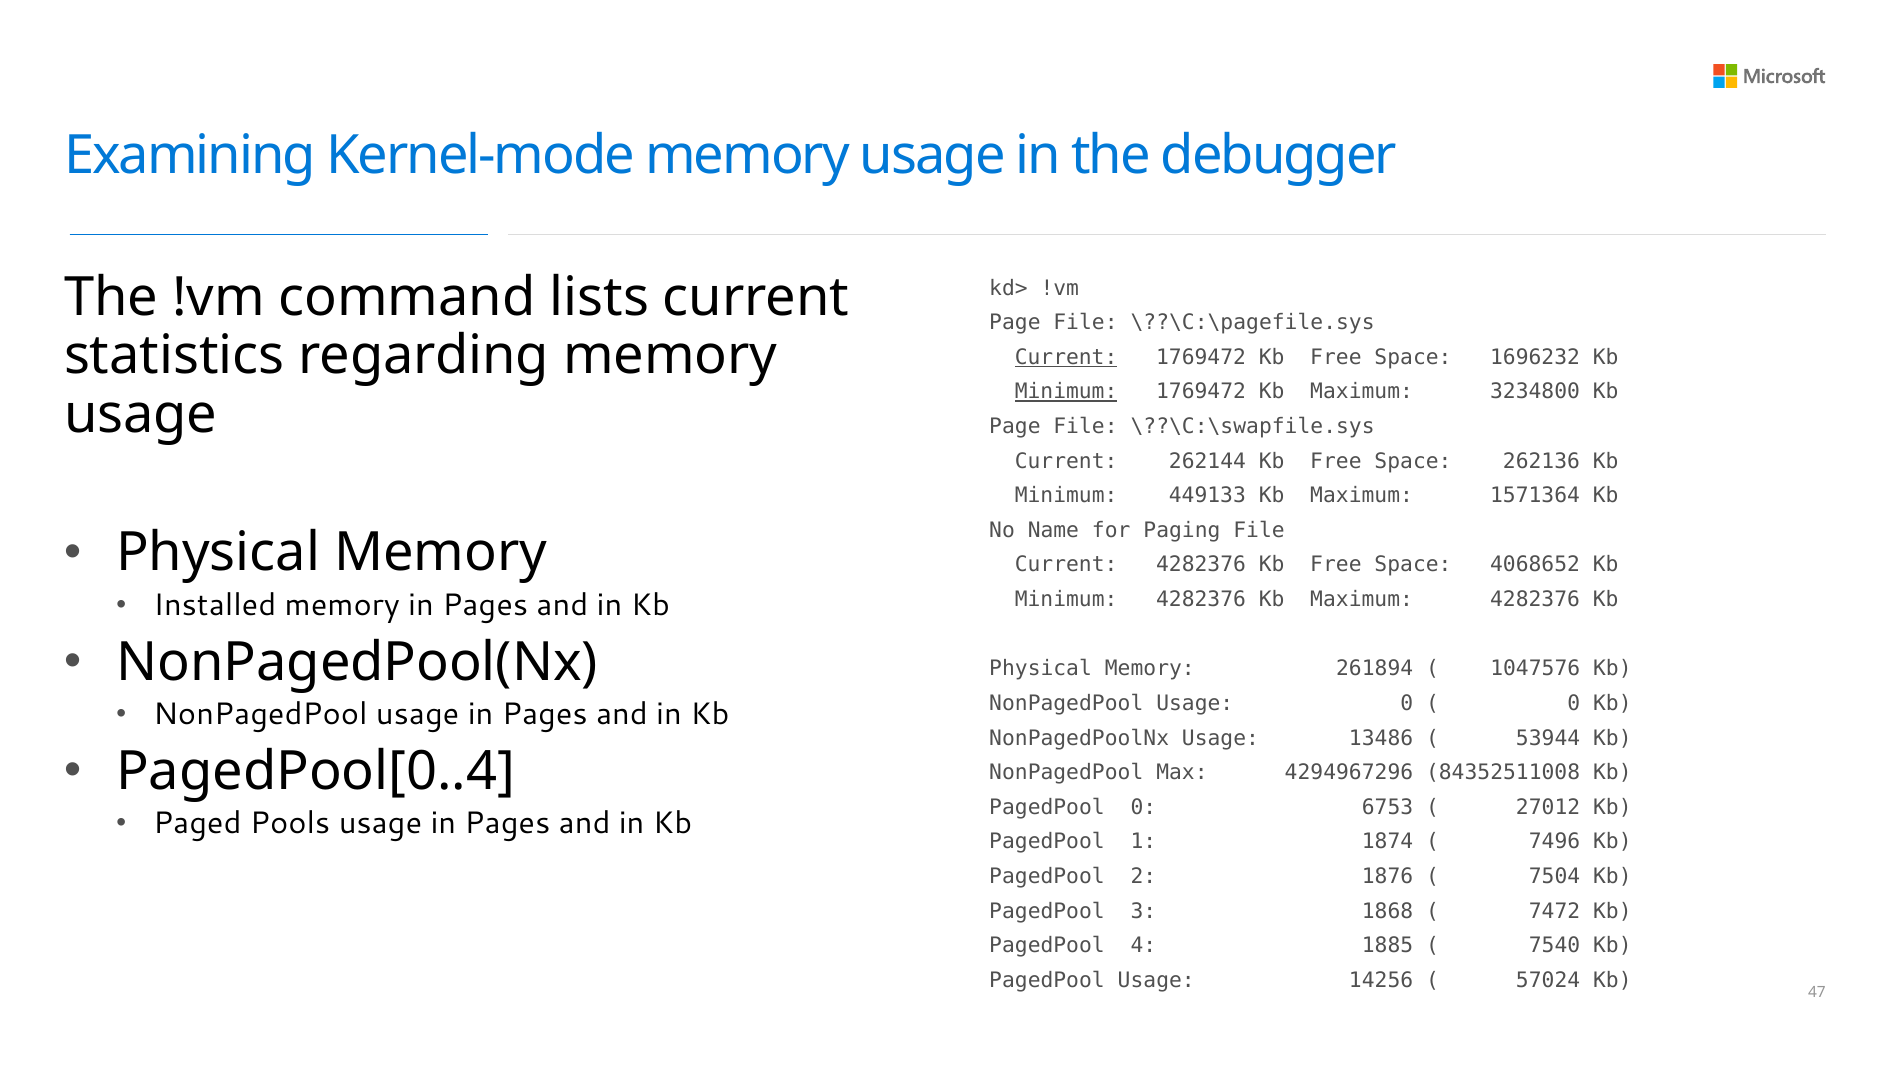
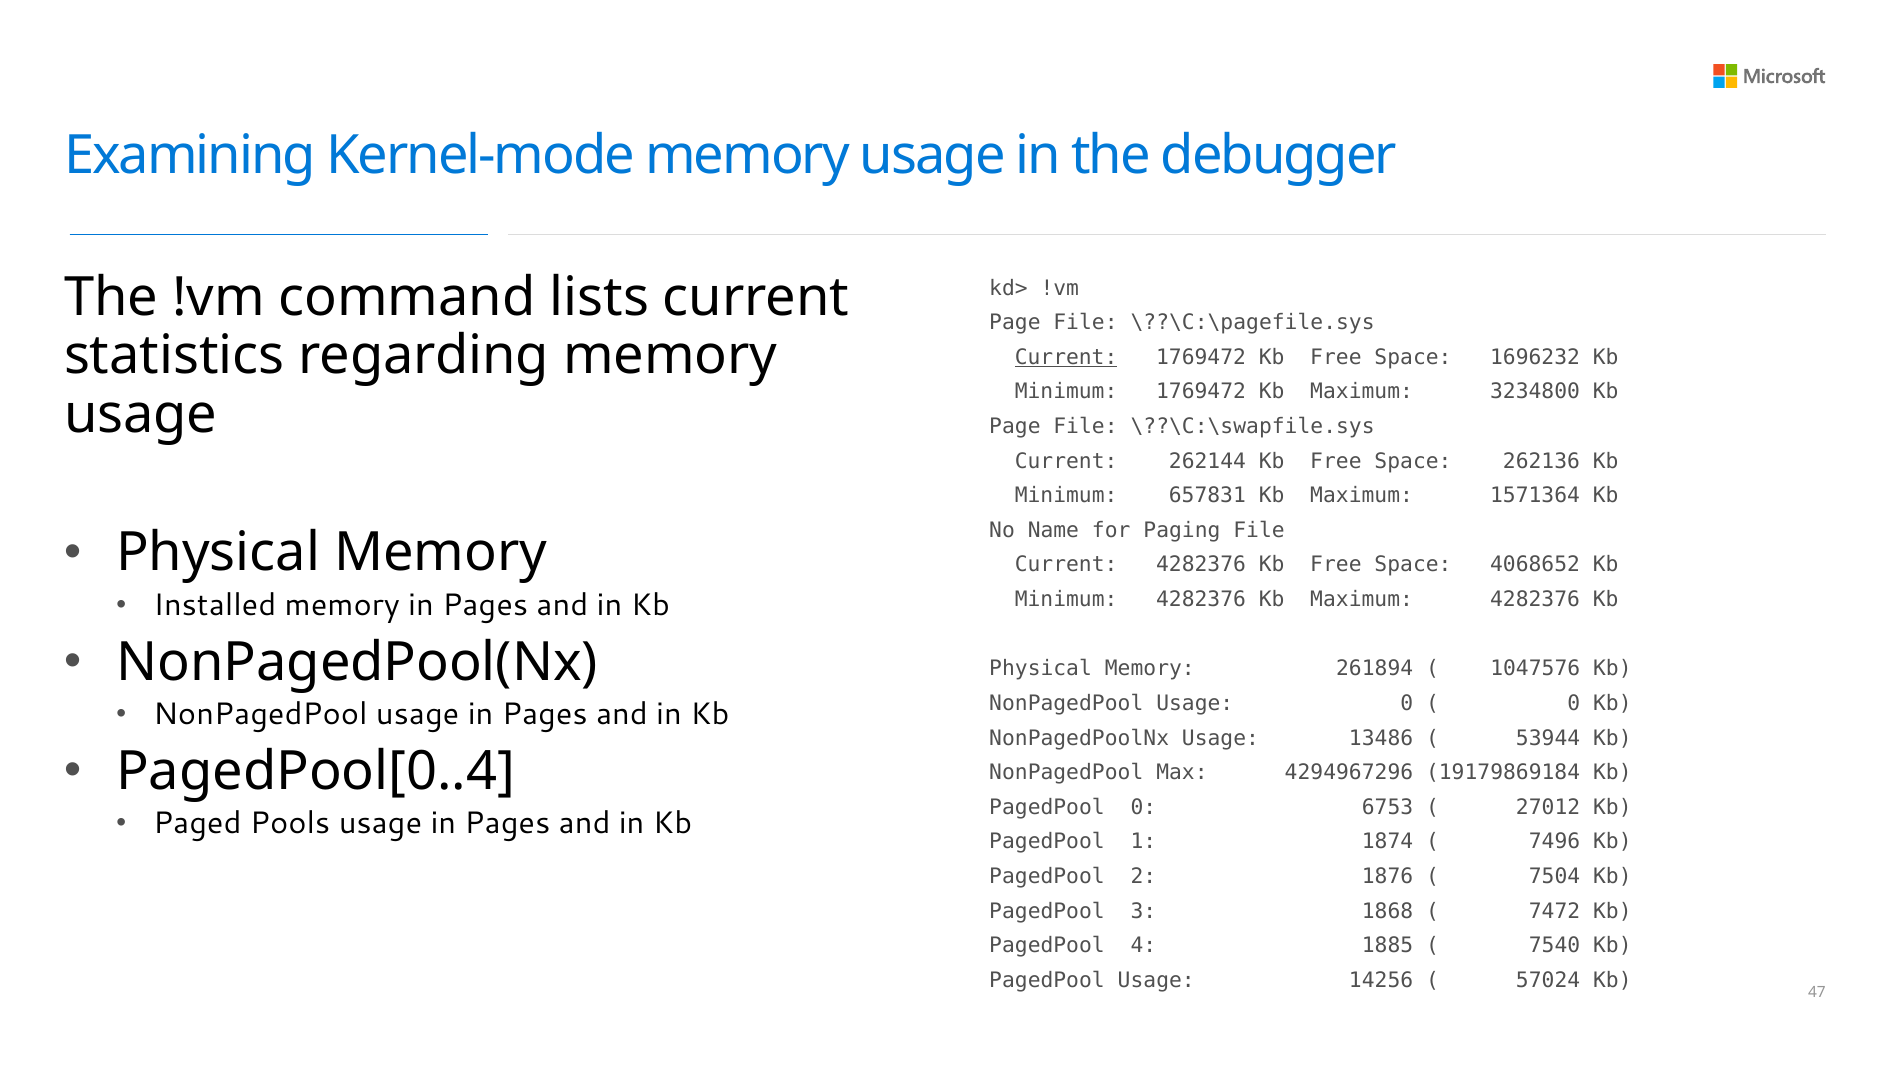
Minimum underline: present -> none (1066, 392)
449133: 449133 -> 657831 (1207, 496)
84352511008: 84352511008 -> 19179869184 (1503, 773)
